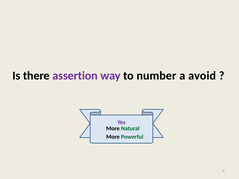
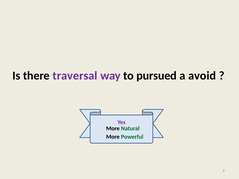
assertion: assertion -> traversal (75, 76)
number: number -> pursued (157, 76)
